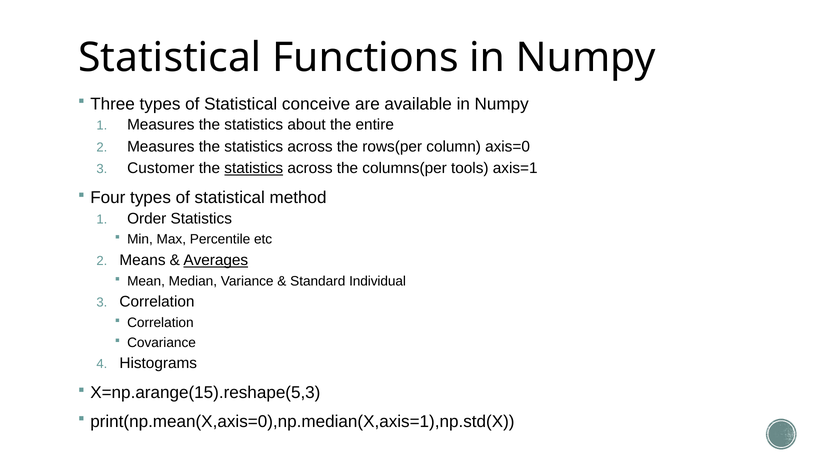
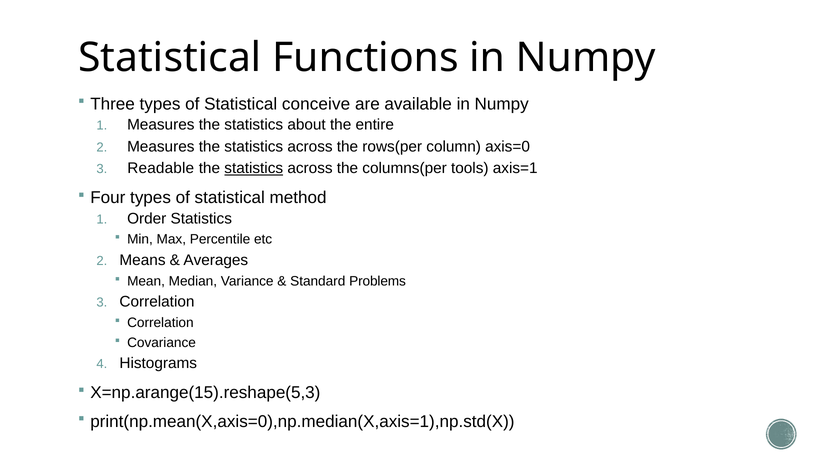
Customer: Customer -> Readable (161, 168)
Averages underline: present -> none (216, 260)
Individual: Individual -> Problems (378, 281)
